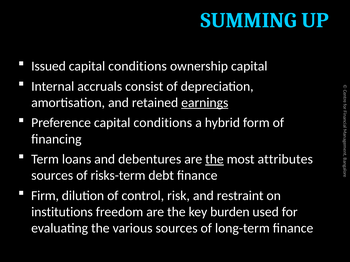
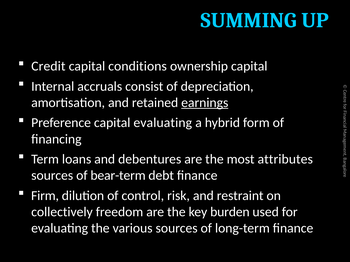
Issued: Issued -> Credit (48, 66)
Preference capital conditions: conditions -> evaluating (163, 123)
the underline: present -> none (214, 159)
risks-term: risks-term -> bear-term (118, 176)
institutions: institutions -> collectively (62, 212)
